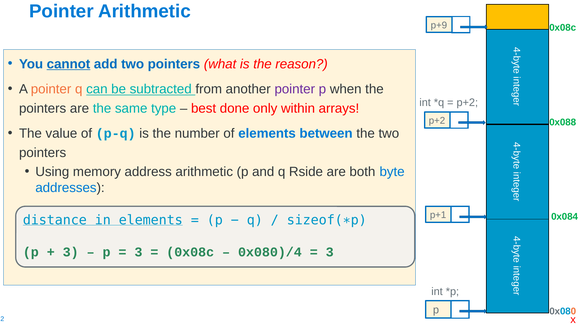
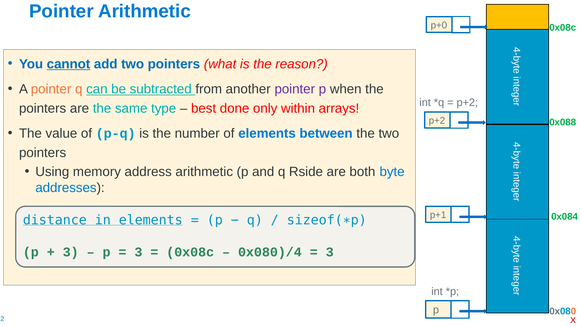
p+9: p+9 -> p+0 (439, 25)
